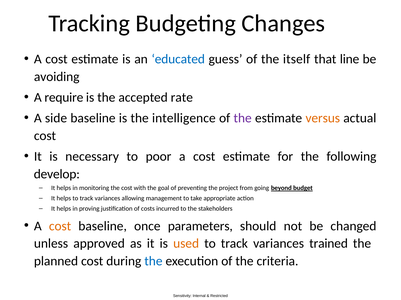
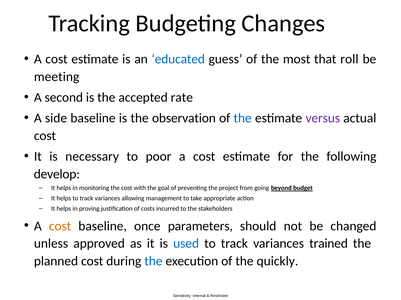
itself: itself -> most (297, 59)
line: line -> roll (349, 59)
avoiding: avoiding -> meeting (57, 77)
require: require -> second (64, 98)
intelligence: intelligence -> observation (184, 119)
the colour: purple -> blue (243, 119)
versus colour: orange -> purple (323, 119)
used colour: orange -> blue (186, 244)
criteria: criteria -> quickly (277, 262)
